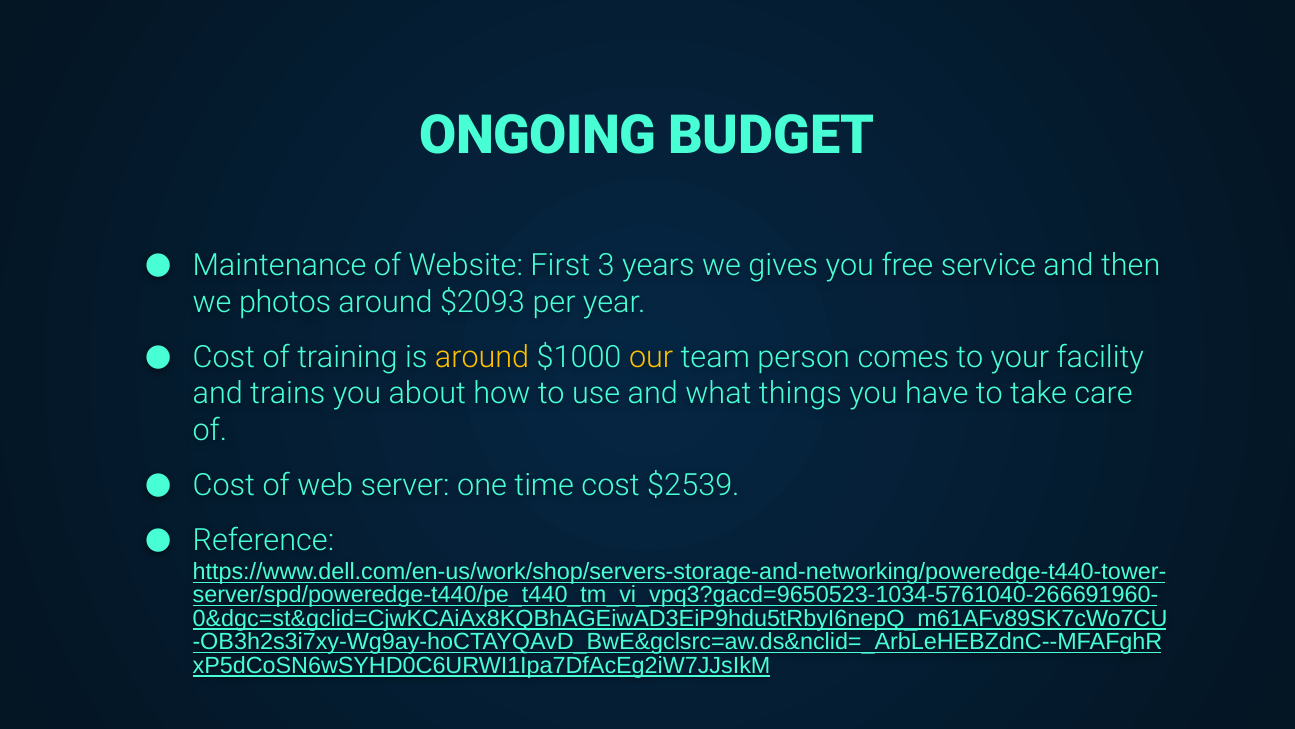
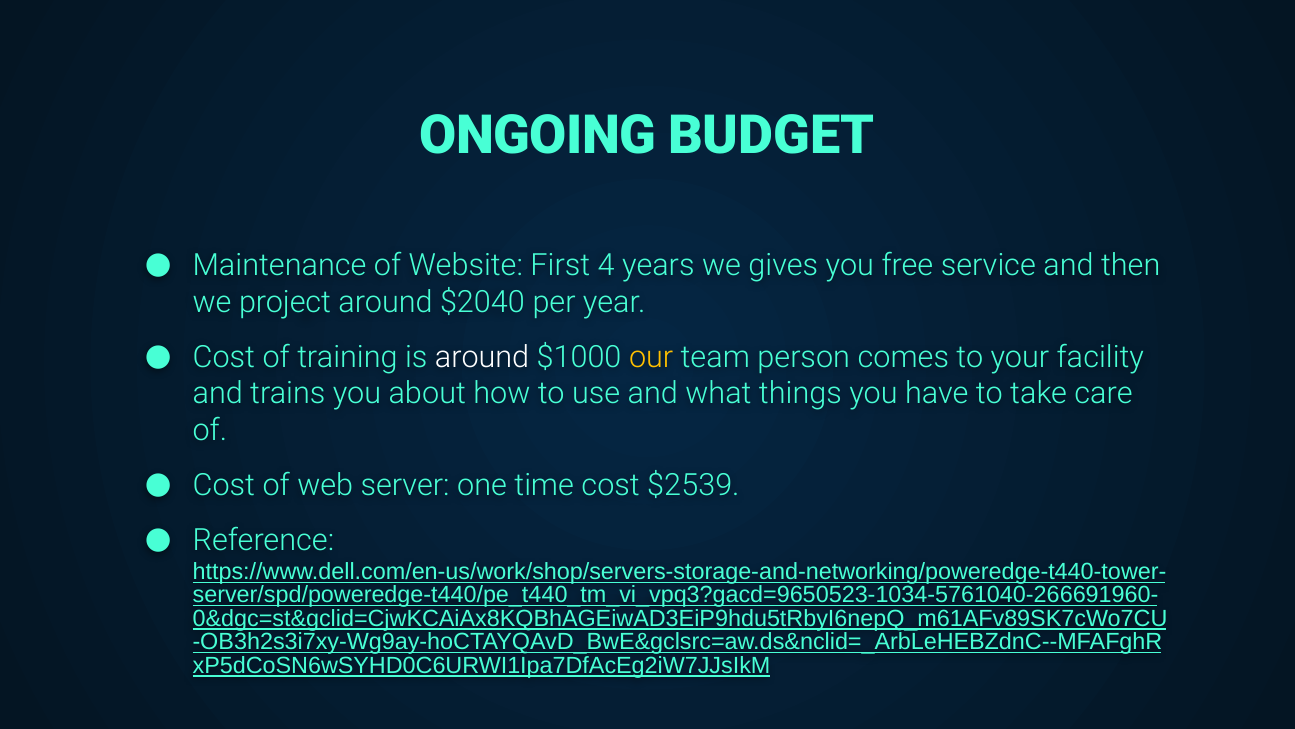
3: 3 -> 4 (606, 265)
photos: photos -> project (285, 302)
$2093: $2093 -> $2040 (482, 302)
around colour: yellow -> white (482, 357)
